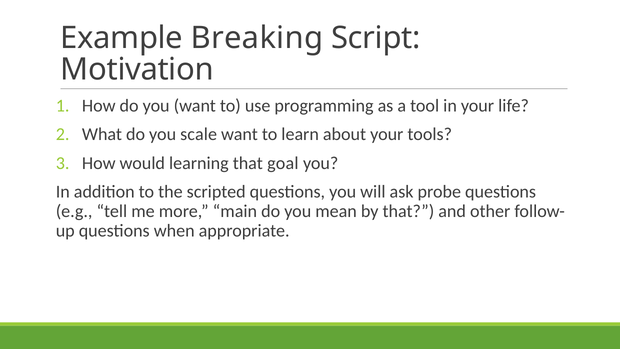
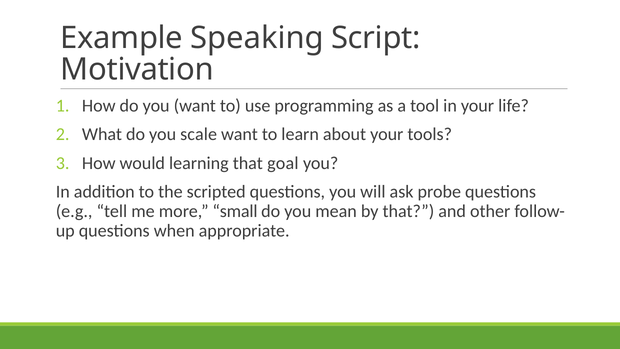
Breaking: Breaking -> Speaking (257, 38)
main: main -> small (235, 211)
